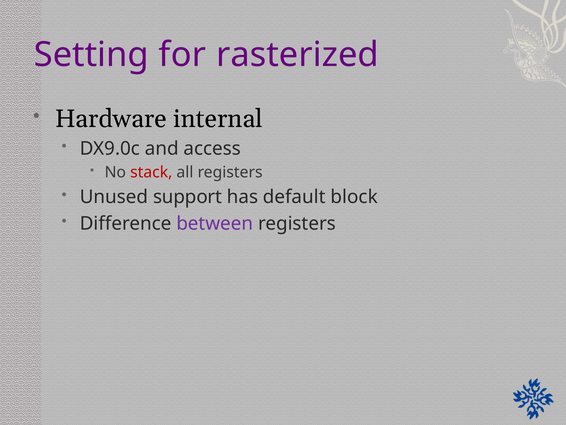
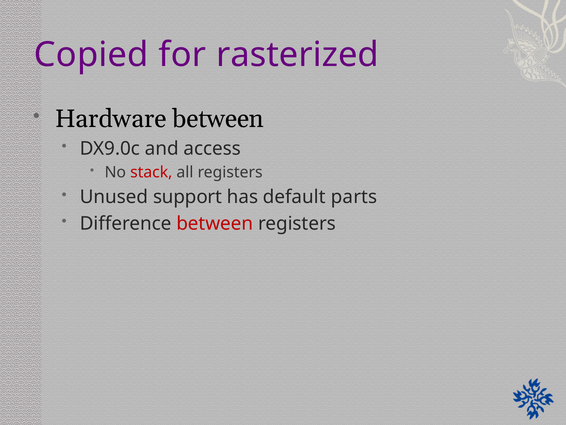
Setting: Setting -> Copied (91, 55)
Hardware internal: internal -> between (218, 119)
block: block -> parts (354, 197)
between colour: purple -> red (215, 223)
